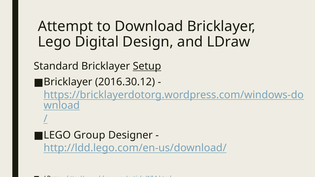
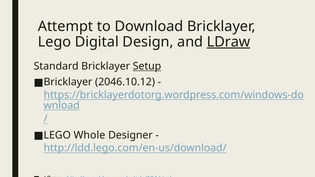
LDraw underline: none -> present (229, 42)
2016.30.12: 2016.30.12 -> 2046.10.12 (125, 82)
Group: Group -> Whole (89, 135)
